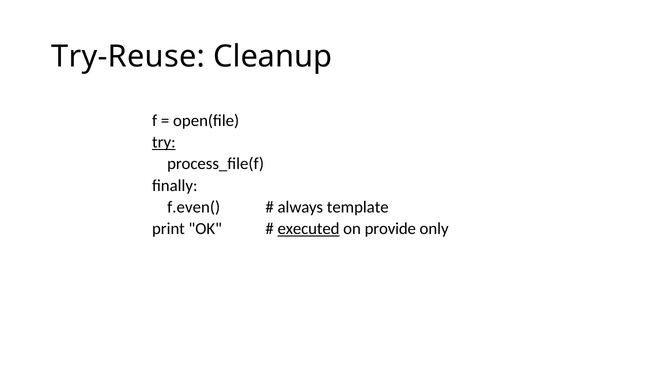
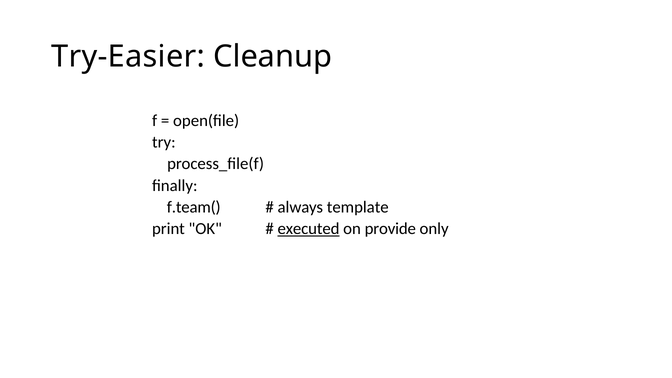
Try-Reuse: Try-Reuse -> Try-Easier (128, 56)
try underline: present -> none (164, 142)
f.even(: f.even( -> f.team( (194, 207)
